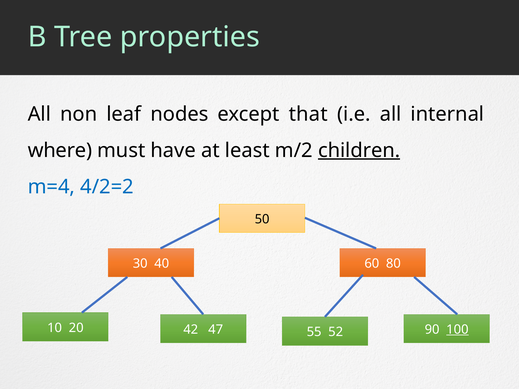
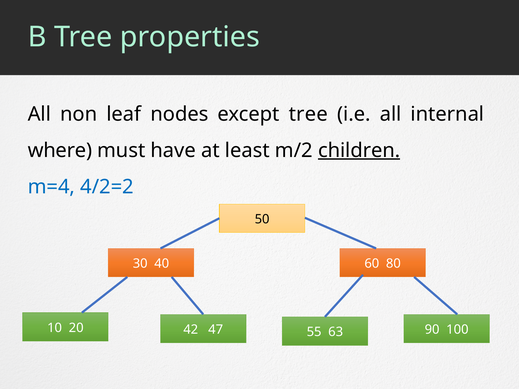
except that: that -> tree (308, 114)
100 underline: present -> none (457, 330)
52: 52 -> 63 (336, 332)
